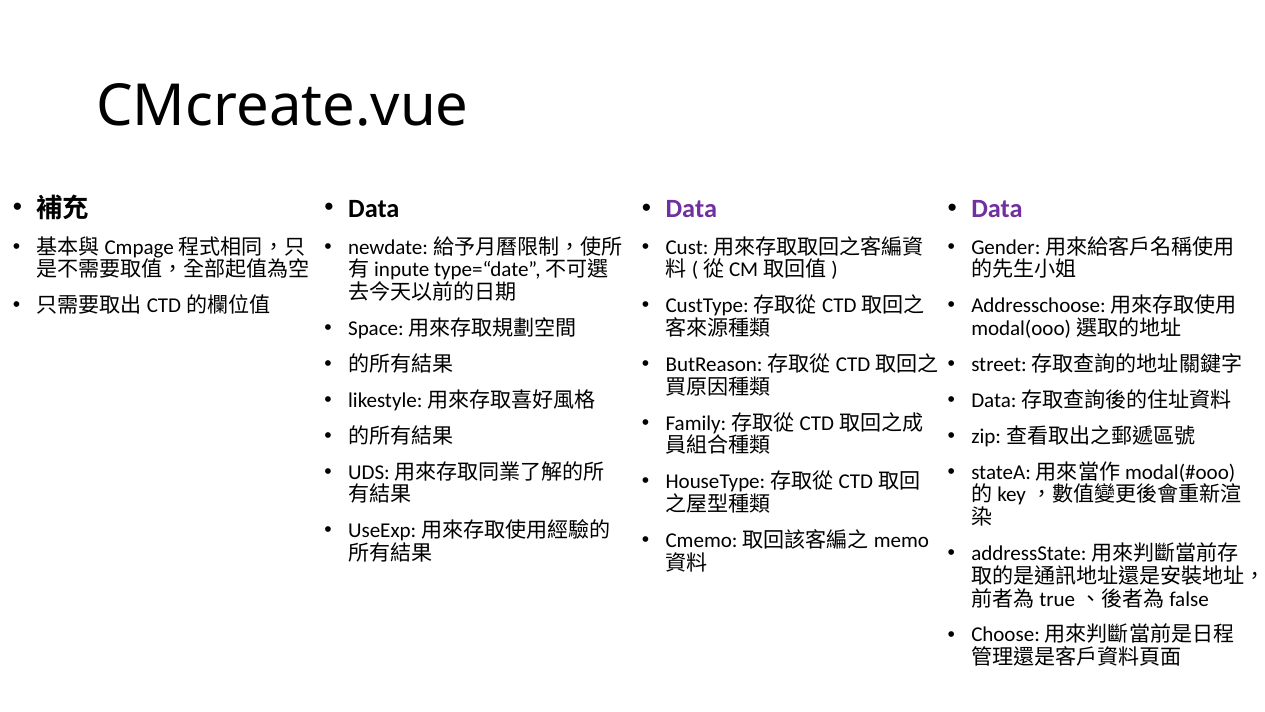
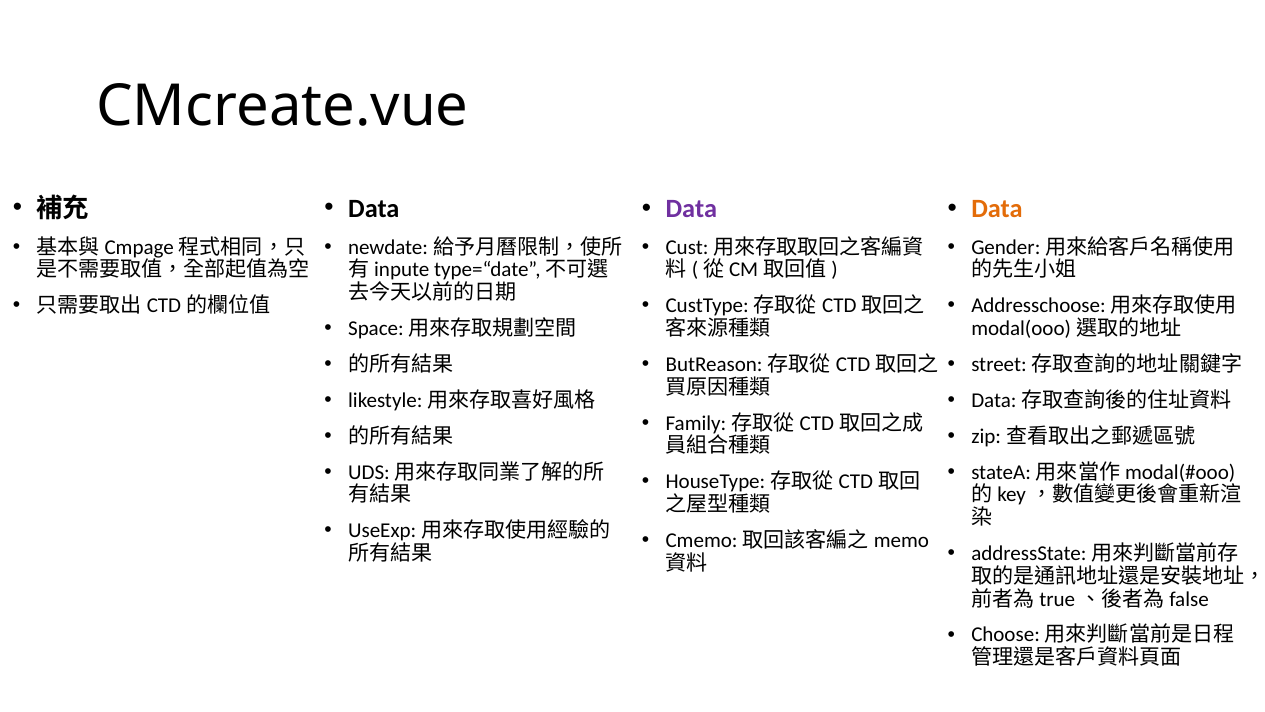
Data colour: purple -> orange (997, 208)
